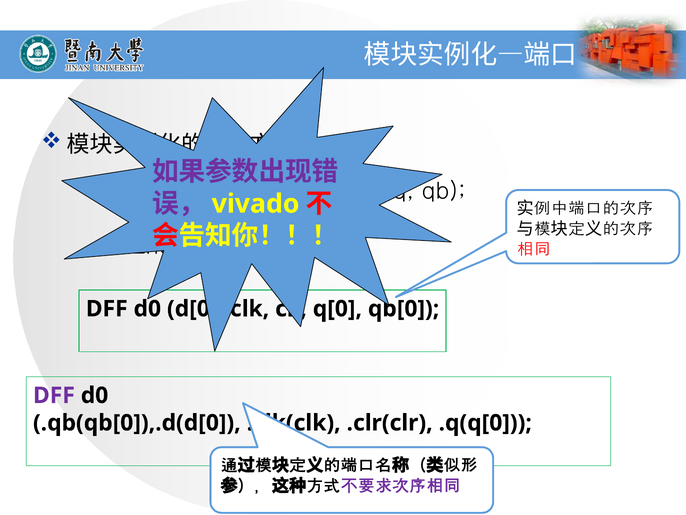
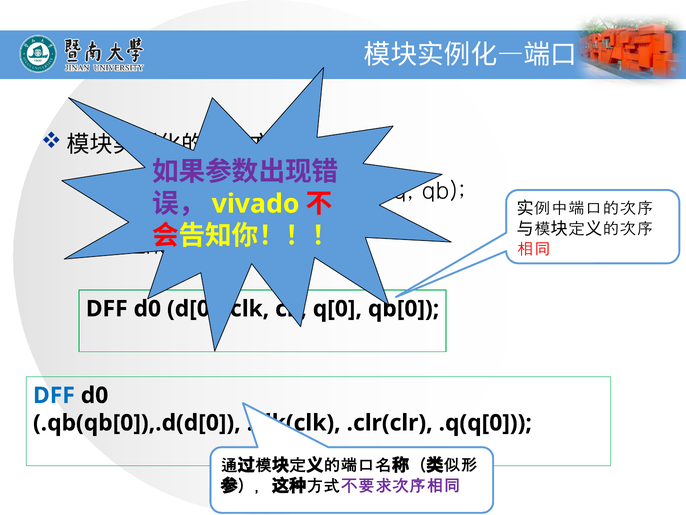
DFF colour: purple -> blue (54, 395)
